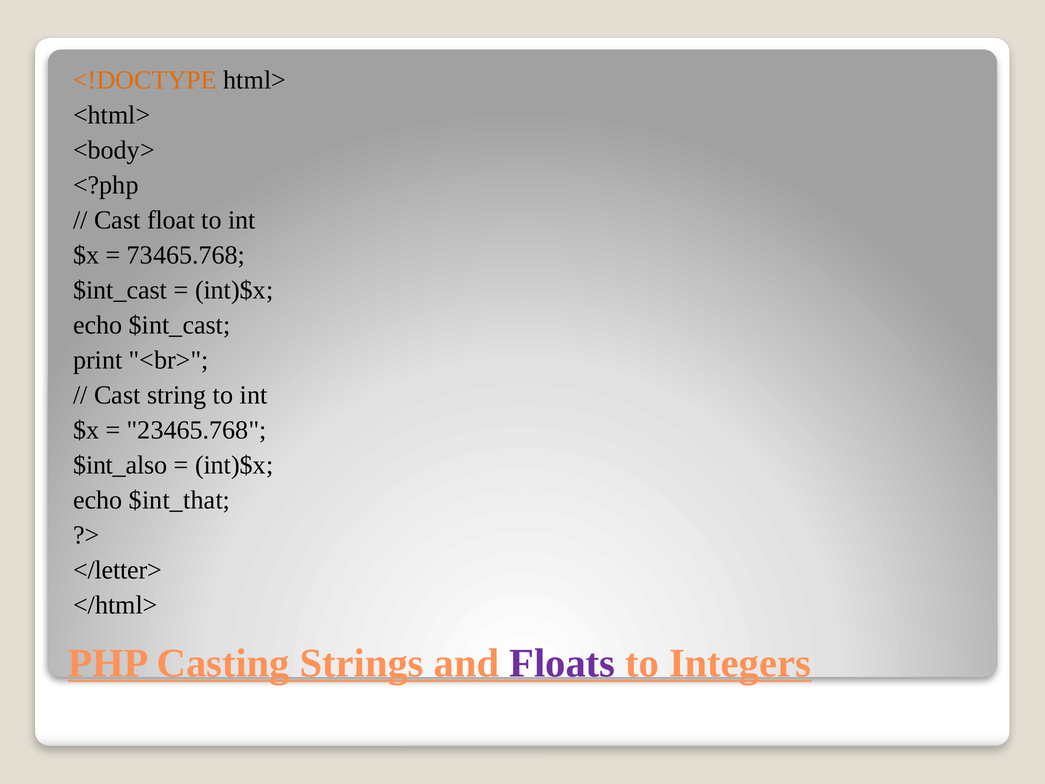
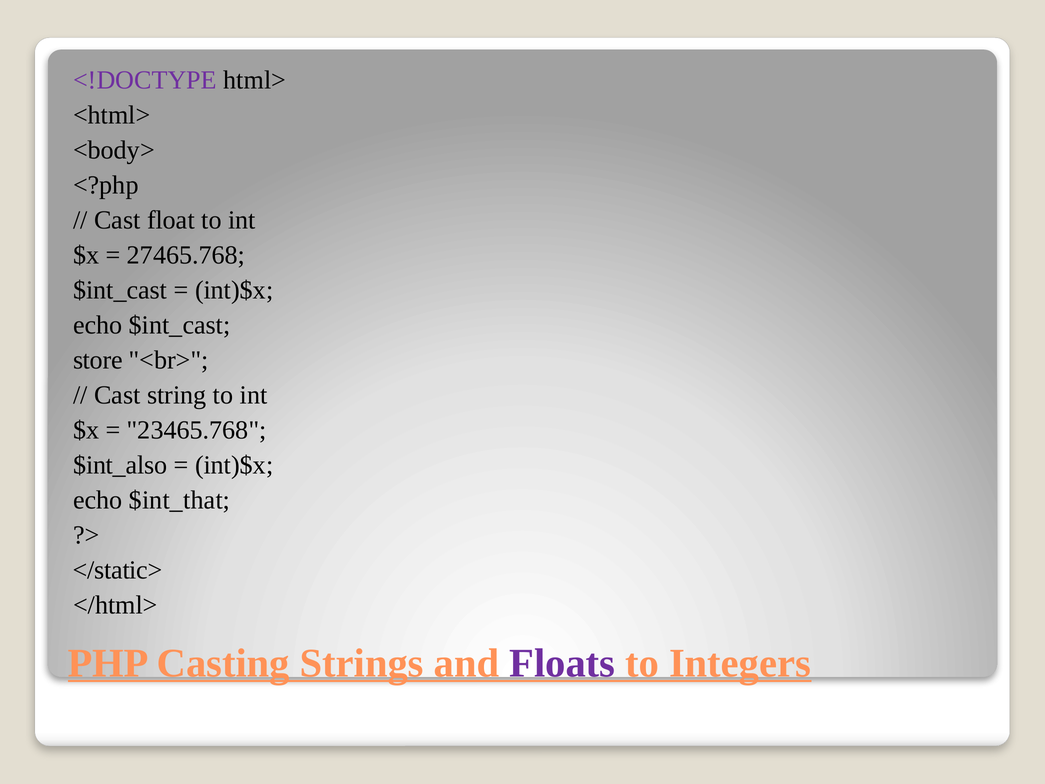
<!DOCTYPE colour: orange -> purple (145, 80)
73465.768: 73465.768 -> 27465.768 (186, 255)
print: print -> store (98, 360)
</letter>: </letter> -> </static> (118, 570)
